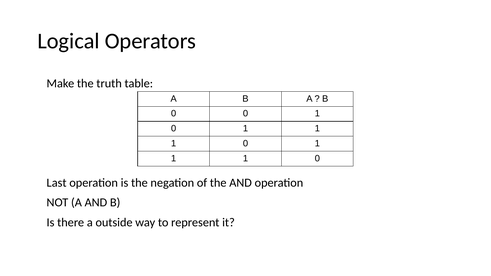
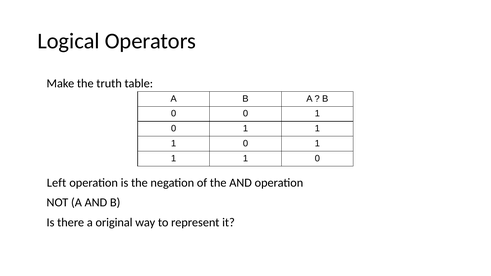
Last: Last -> Left (57, 183)
outside: outside -> original (114, 222)
